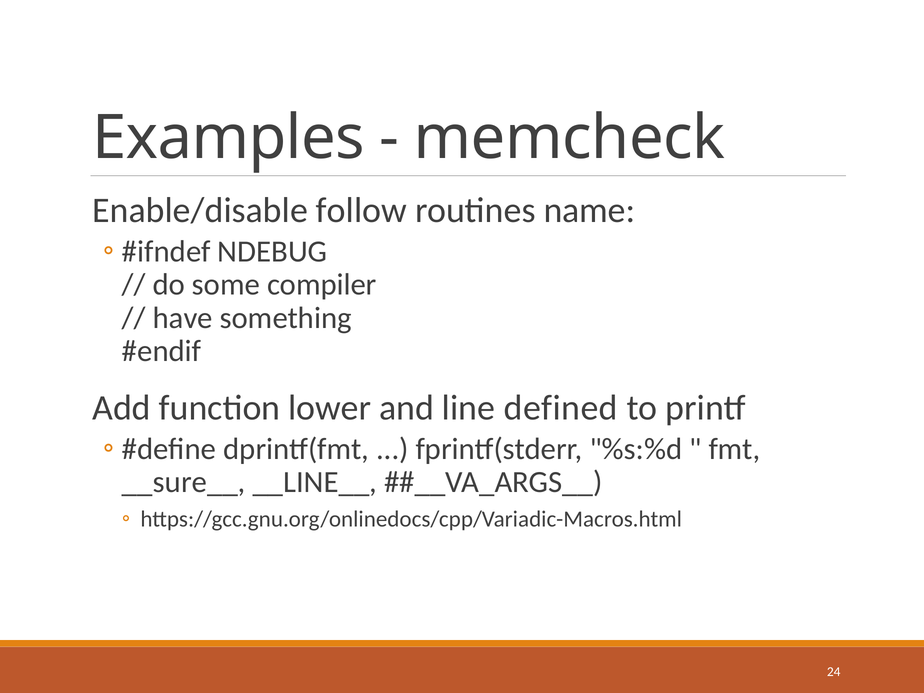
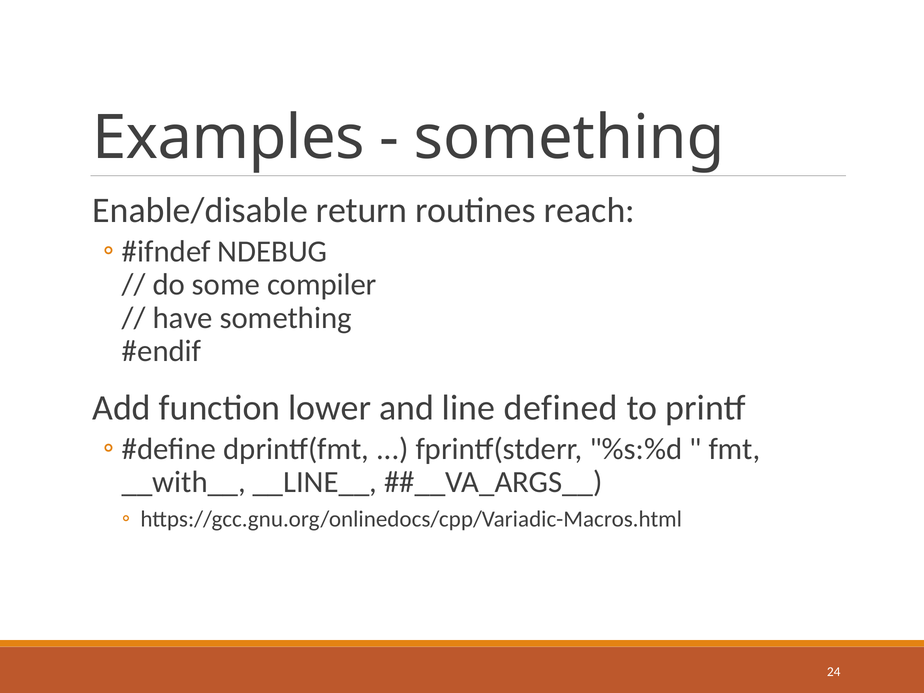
memcheck: memcheck -> something (569, 138)
follow: follow -> return (362, 210)
name: name -> reach (589, 210)
__sure__: __sure__ -> __with__ (184, 482)
